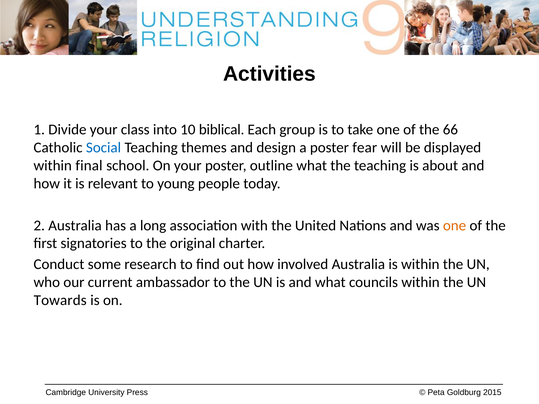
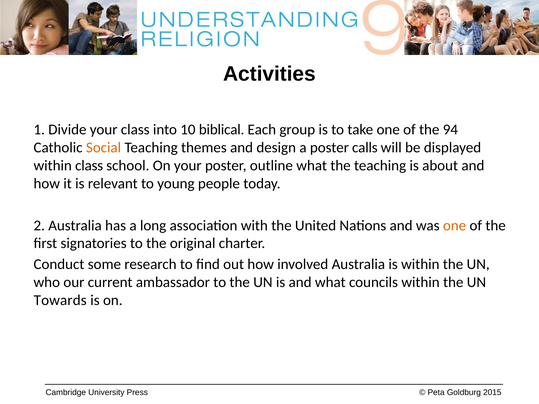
66: 66 -> 94 (450, 130)
Social colour: blue -> orange (104, 148)
fear: fear -> calls (365, 148)
within final: final -> class (89, 166)
